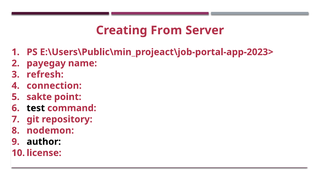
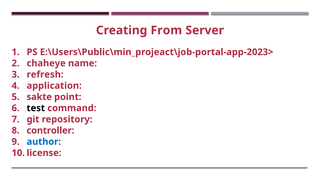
payegay: payegay -> chaheye (46, 63)
connection: connection -> application (54, 86)
nodemon: nodemon -> controller (50, 130)
author colour: black -> blue (44, 142)
